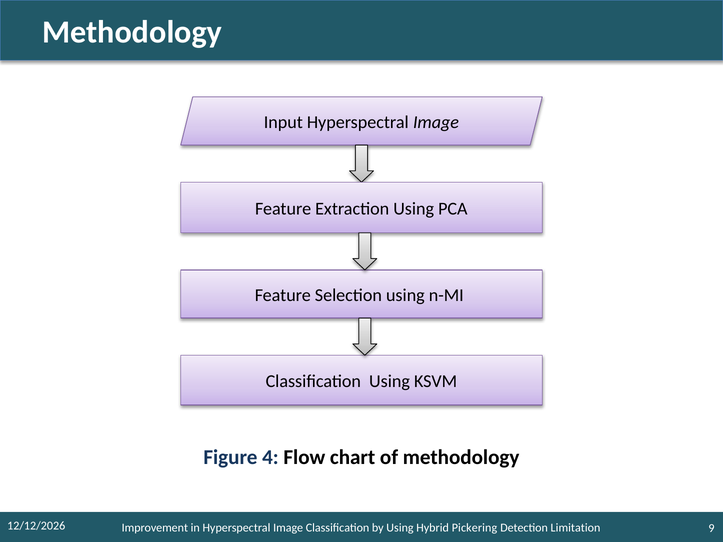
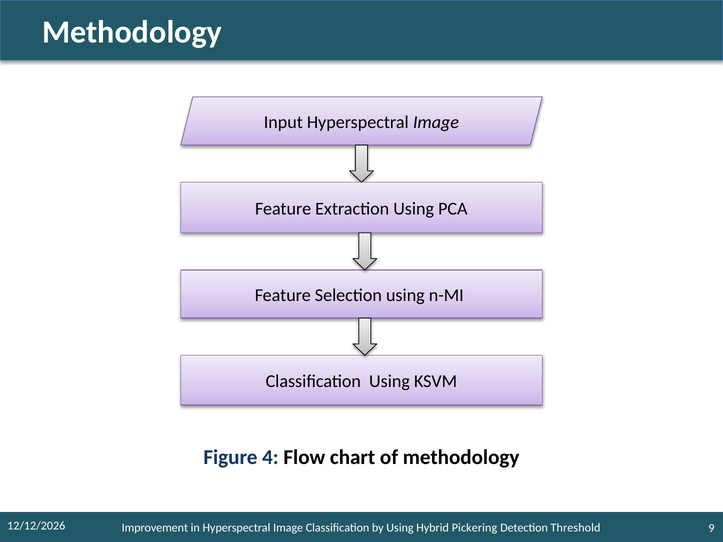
Limitation: Limitation -> Threshold (575, 528)
